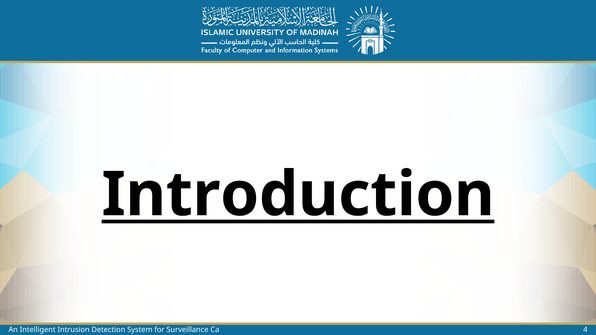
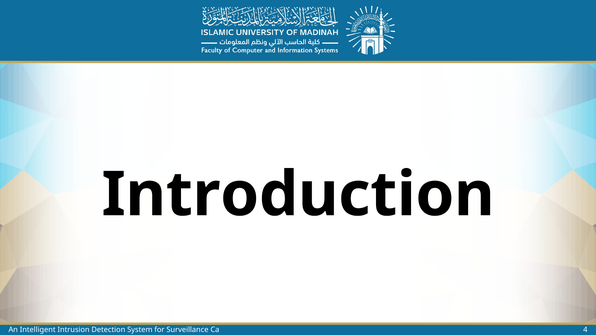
Introduction underline: present -> none (298, 195)
